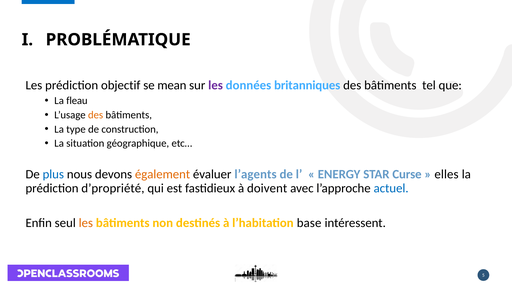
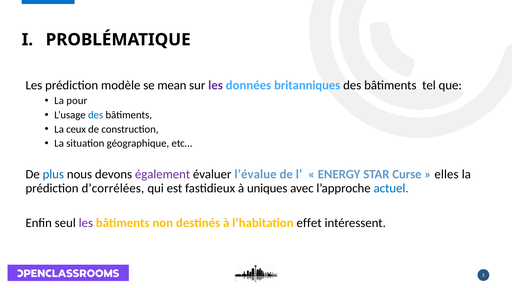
objectif: objectif -> modèle (121, 85)
fleau: fleau -> pour (77, 101)
des colour: orange -> blue (96, 115)
type: type -> ceux (76, 129)
également colour: orange -> purple (163, 174)
l’agents: l’agents -> l’évalue (256, 174)
d’propriété: d’propriété -> d’corrélées (113, 188)
doivent: doivent -> uniques (267, 188)
les colour: orange -> purple (86, 223)
base: base -> effet (309, 223)
